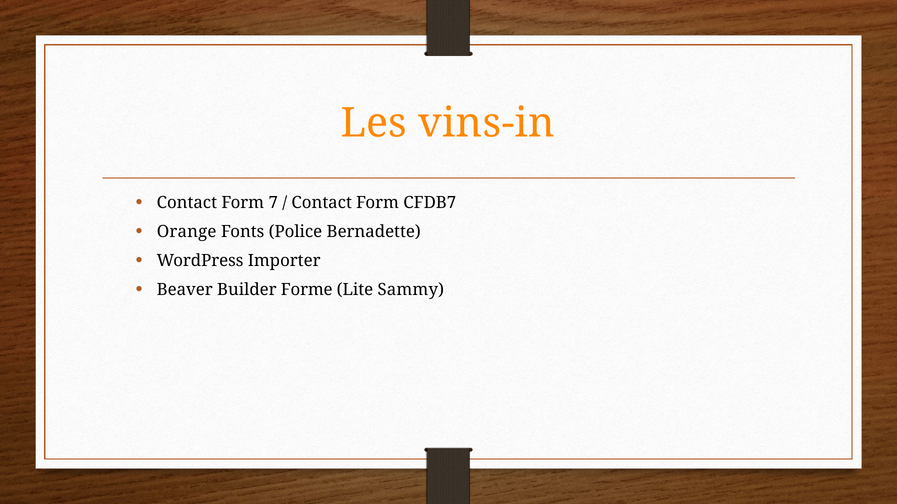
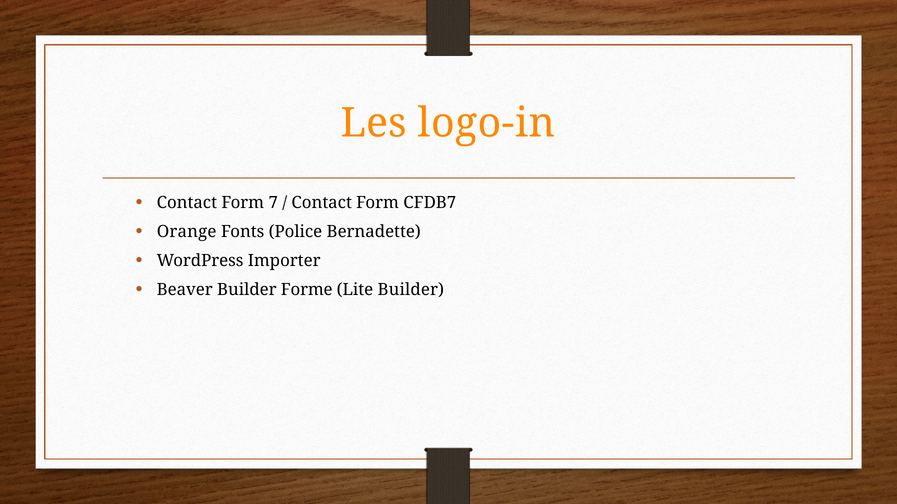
vins-in: vins-in -> logo-in (487, 123)
Lite Sammy: Sammy -> Builder (411, 290)
